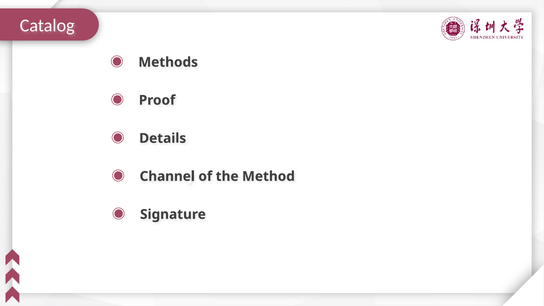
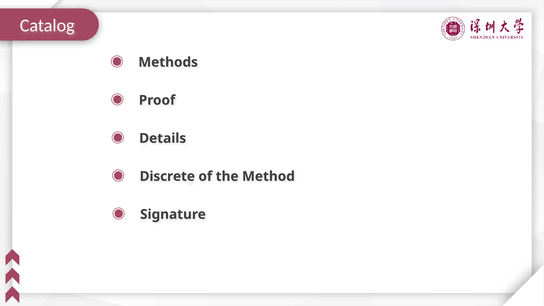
Channel: Channel -> Discrete (167, 176)
